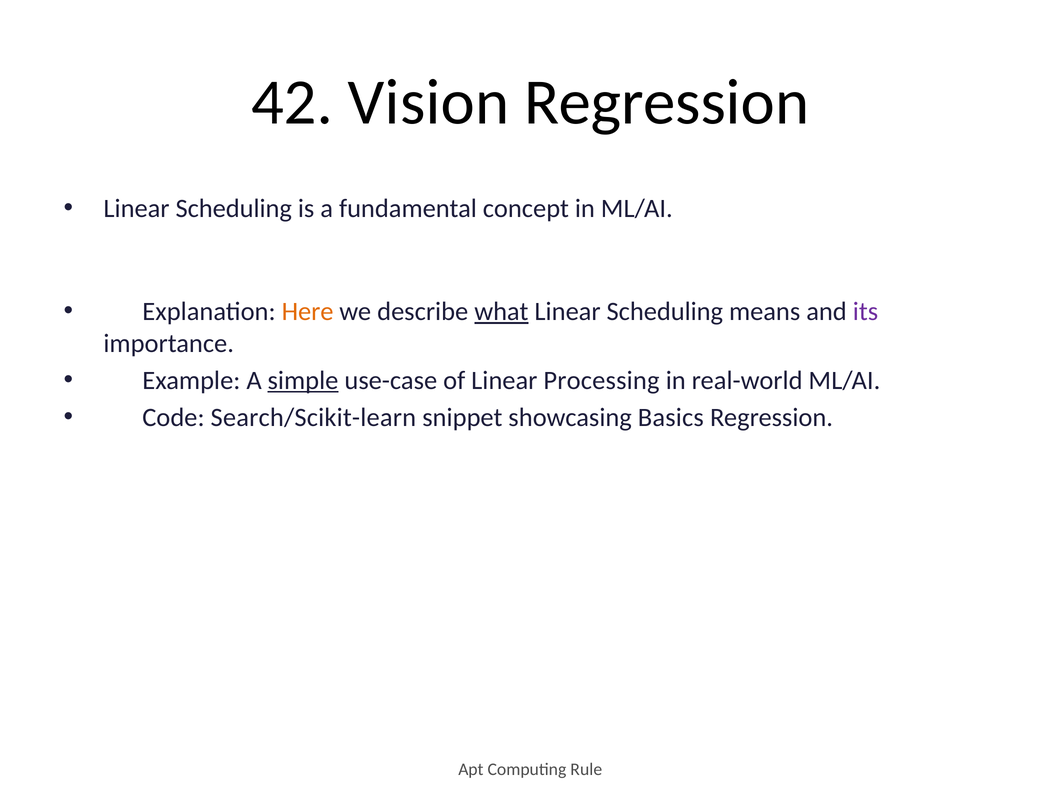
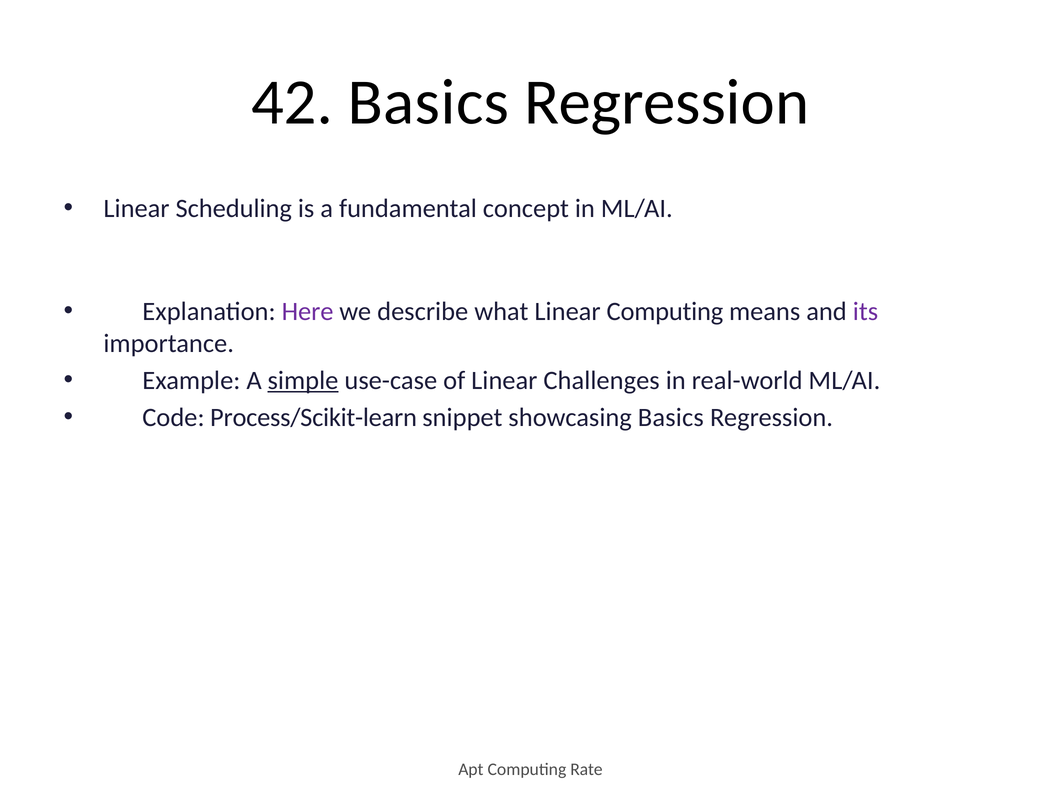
42 Vision: Vision -> Basics (429, 103)
Here colour: orange -> purple (308, 312)
what underline: present -> none (501, 312)
Scheduling: Scheduling -> Computing (665, 312)
Processing: Processing -> Challenges (602, 381)
Search/Scikit-learn: Search/Scikit-learn -> Process/Scikit-learn (314, 418)
Rule: Rule -> Rate (586, 770)
